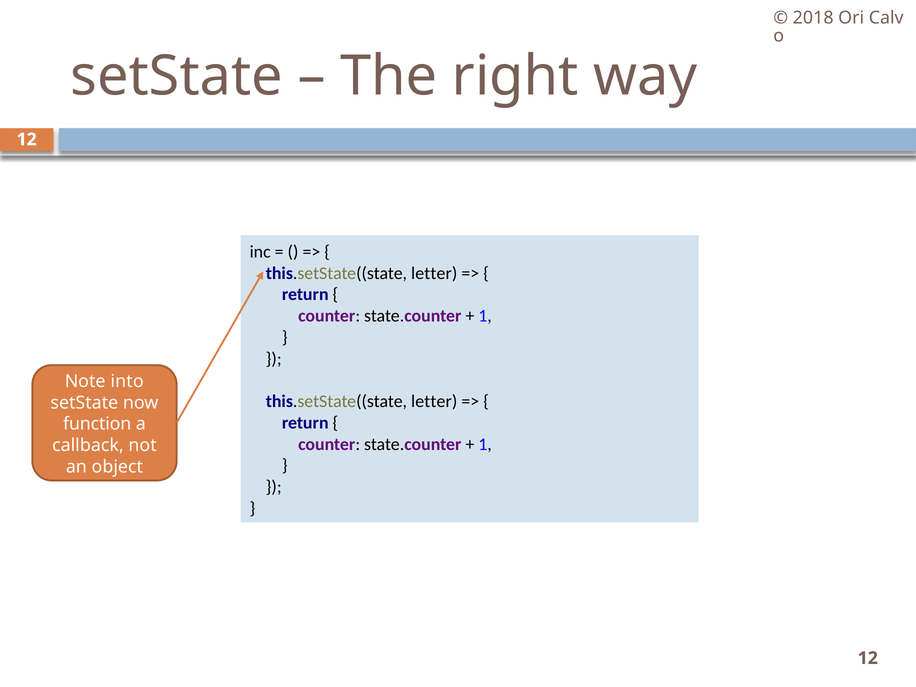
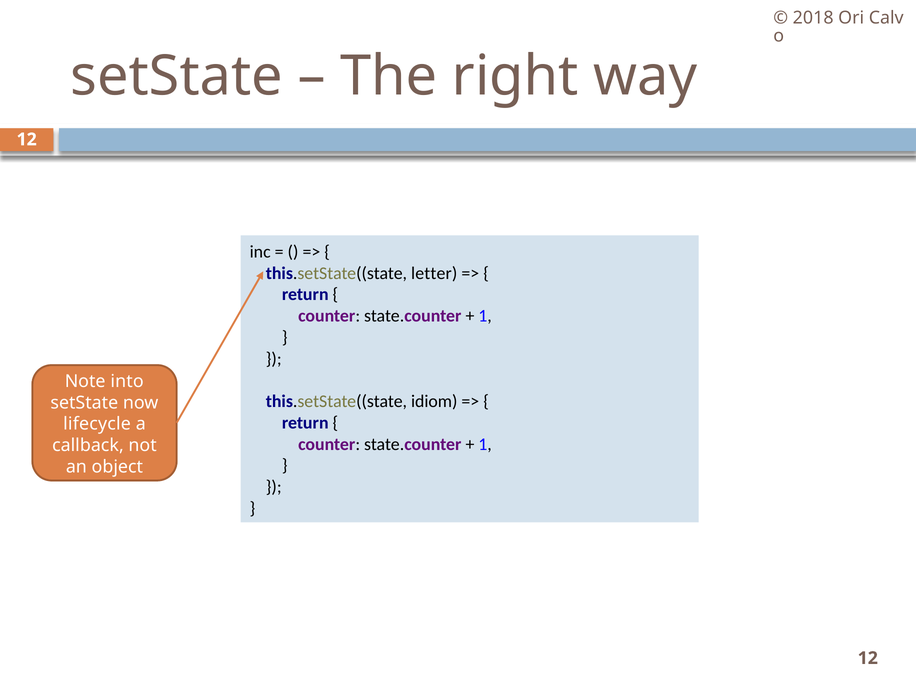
letter: letter -> idiom (434, 401)
function: function -> lifecycle (97, 424)
